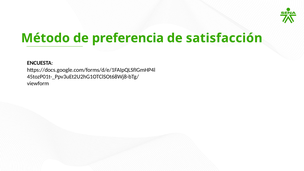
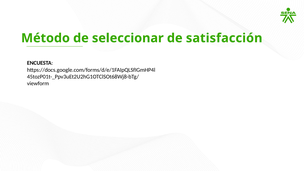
preferencia: preferencia -> seleccionar (128, 38)
